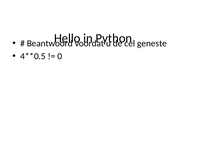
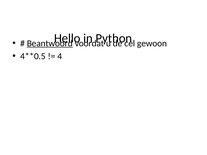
Beantwoord underline: none -> present (50, 43)
geneste: geneste -> gewoon (152, 43)
0: 0 -> 4 (60, 56)
